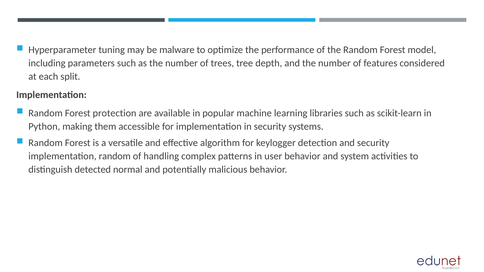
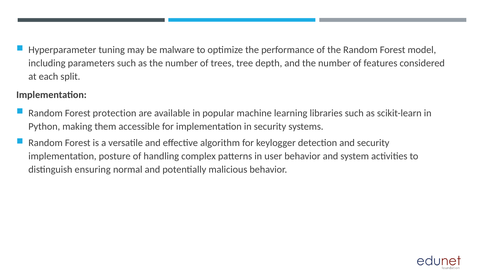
implementation random: random -> posture (115, 156)
detected: detected -> ensuring (93, 170)
